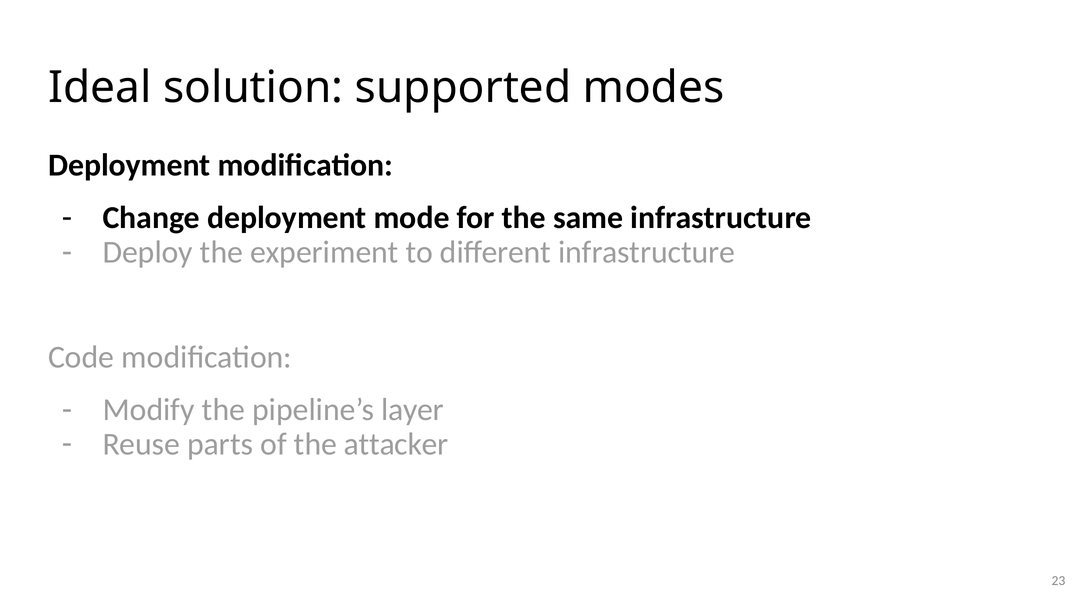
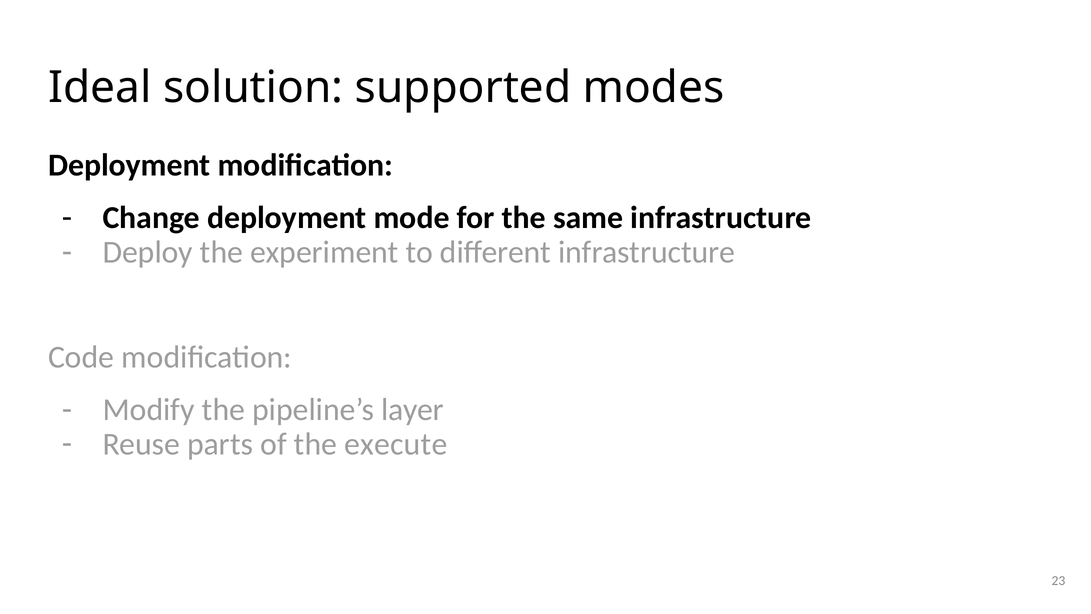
attacker: attacker -> execute (396, 444)
